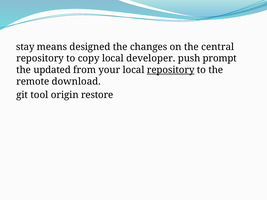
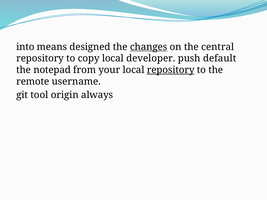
stay: stay -> into (25, 47)
changes underline: none -> present (149, 47)
prompt: prompt -> default (220, 58)
updated: updated -> notepad (52, 70)
download: download -> username (76, 82)
restore: restore -> always (97, 95)
